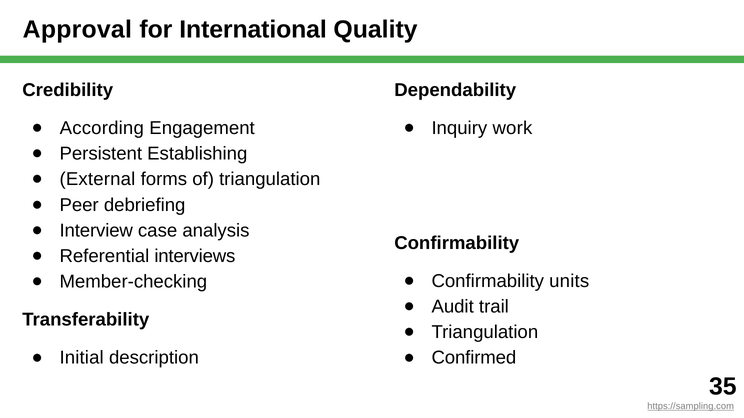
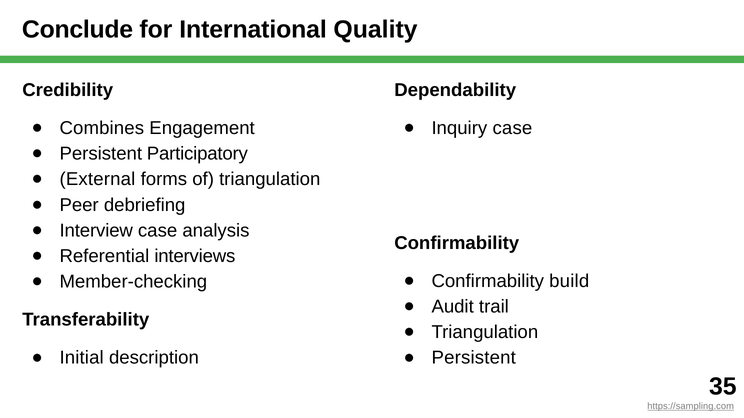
Approval: Approval -> Conclude (78, 30)
According: According -> Combines (102, 128)
Inquiry work: work -> case (512, 128)
Establishing: Establishing -> Participatory (197, 154)
units: units -> build (569, 281)
Confirmed: Confirmed -> Persistent (474, 358)
